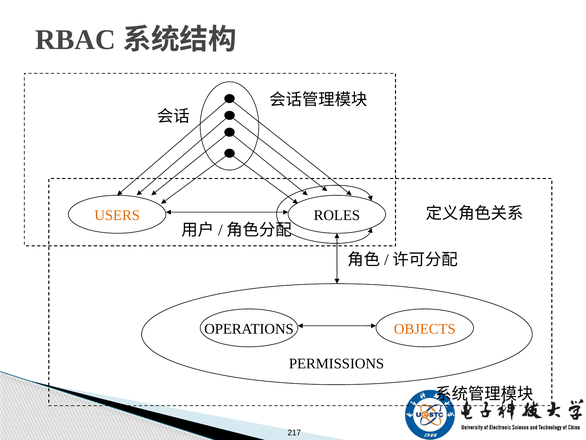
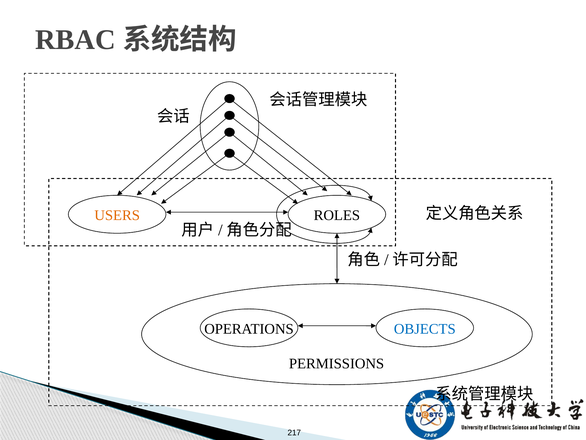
OBJECTS colour: orange -> blue (425, 329)
